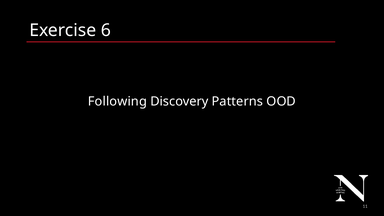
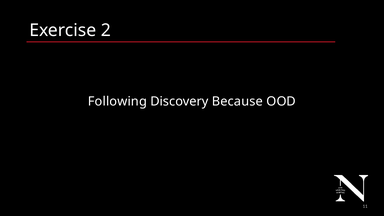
6: 6 -> 2 (106, 30)
Patterns: Patterns -> Because (237, 101)
